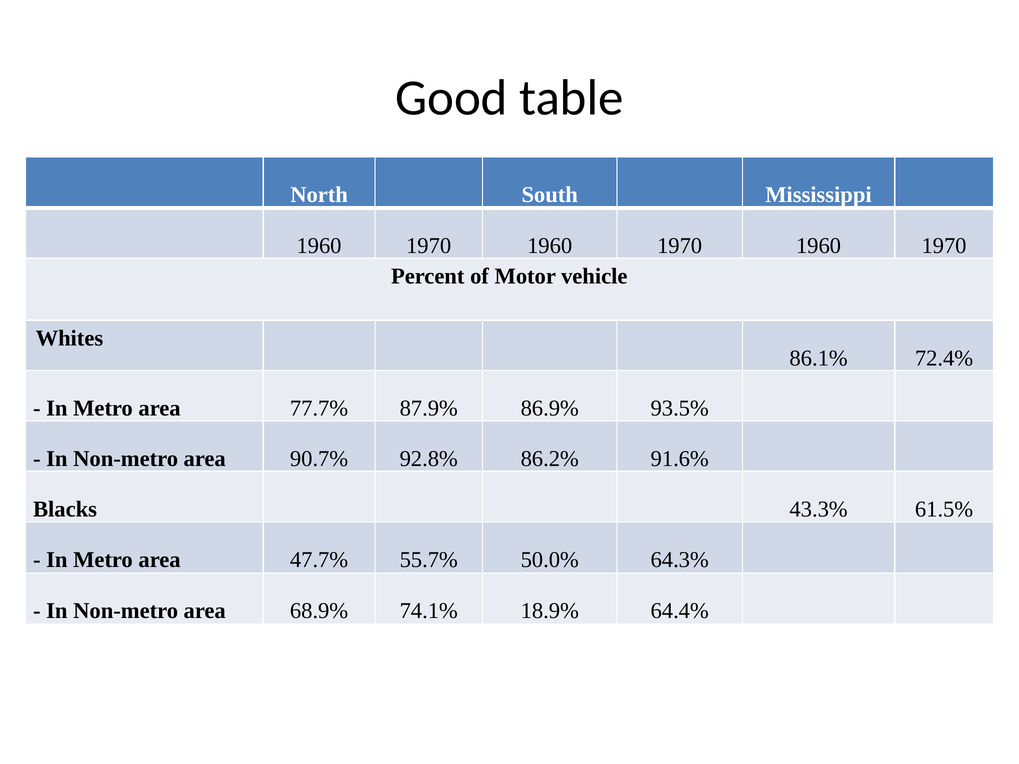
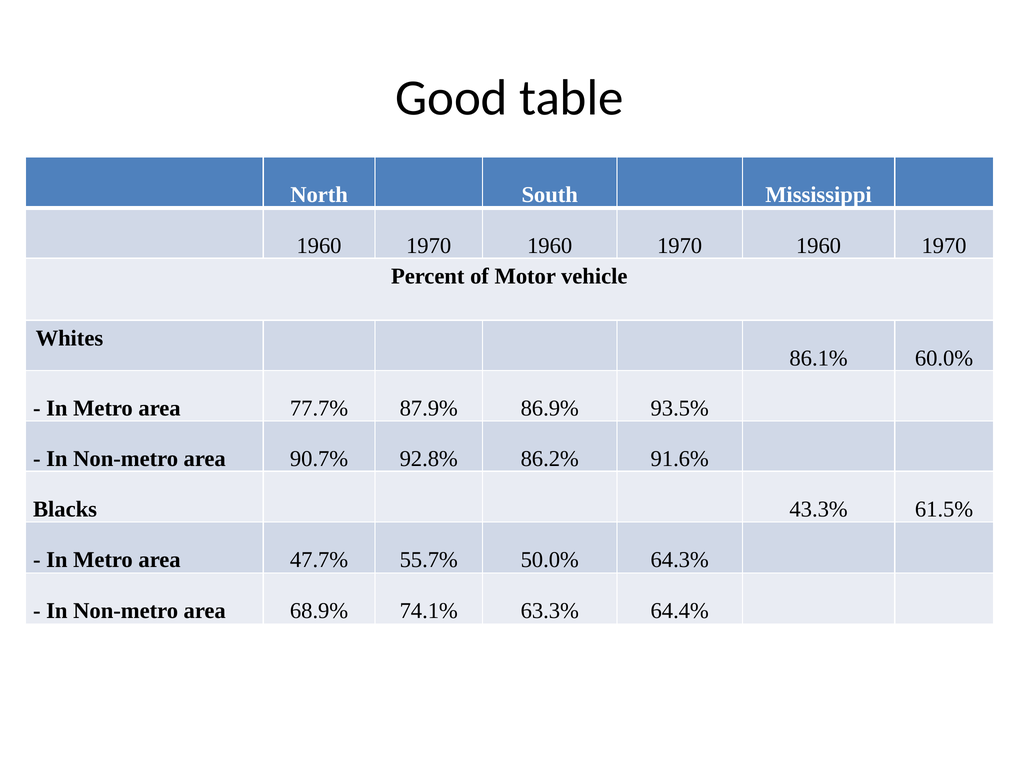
72.4%: 72.4% -> 60.0% (944, 358)
18.9%: 18.9% -> 63.3% (550, 611)
